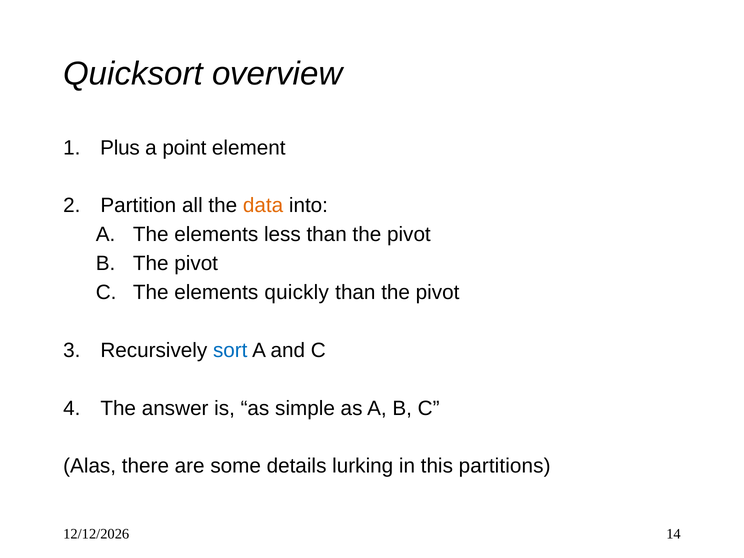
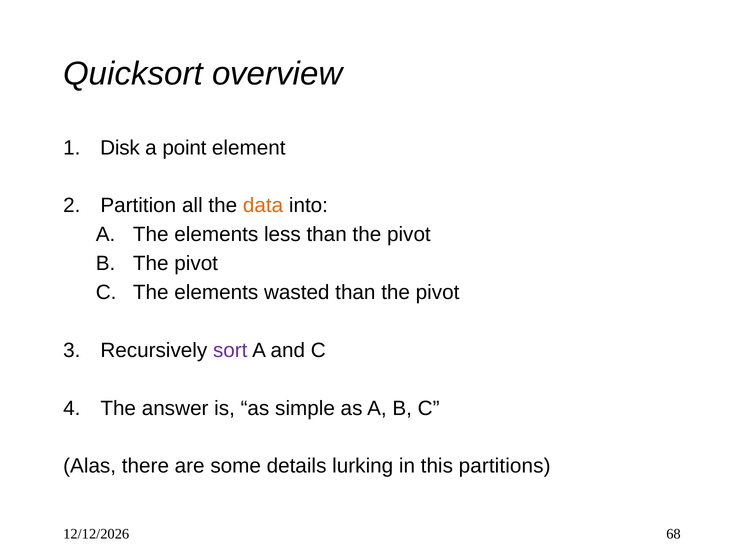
Plus: Plus -> Disk (120, 148)
quickly: quickly -> wasted (297, 292)
sort colour: blue -> purple (230, 350)
14: 14 -> 68 (673, 534)
